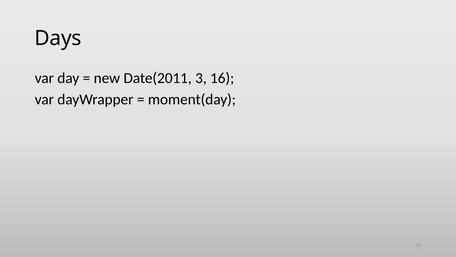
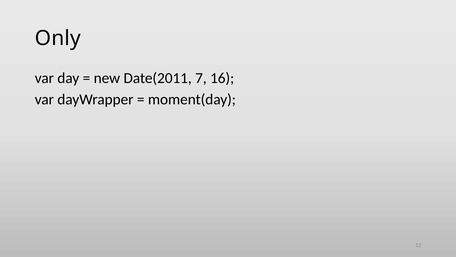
Days: Days -> Only (58, 38)
3: 3 -> 7 (201, 78)
